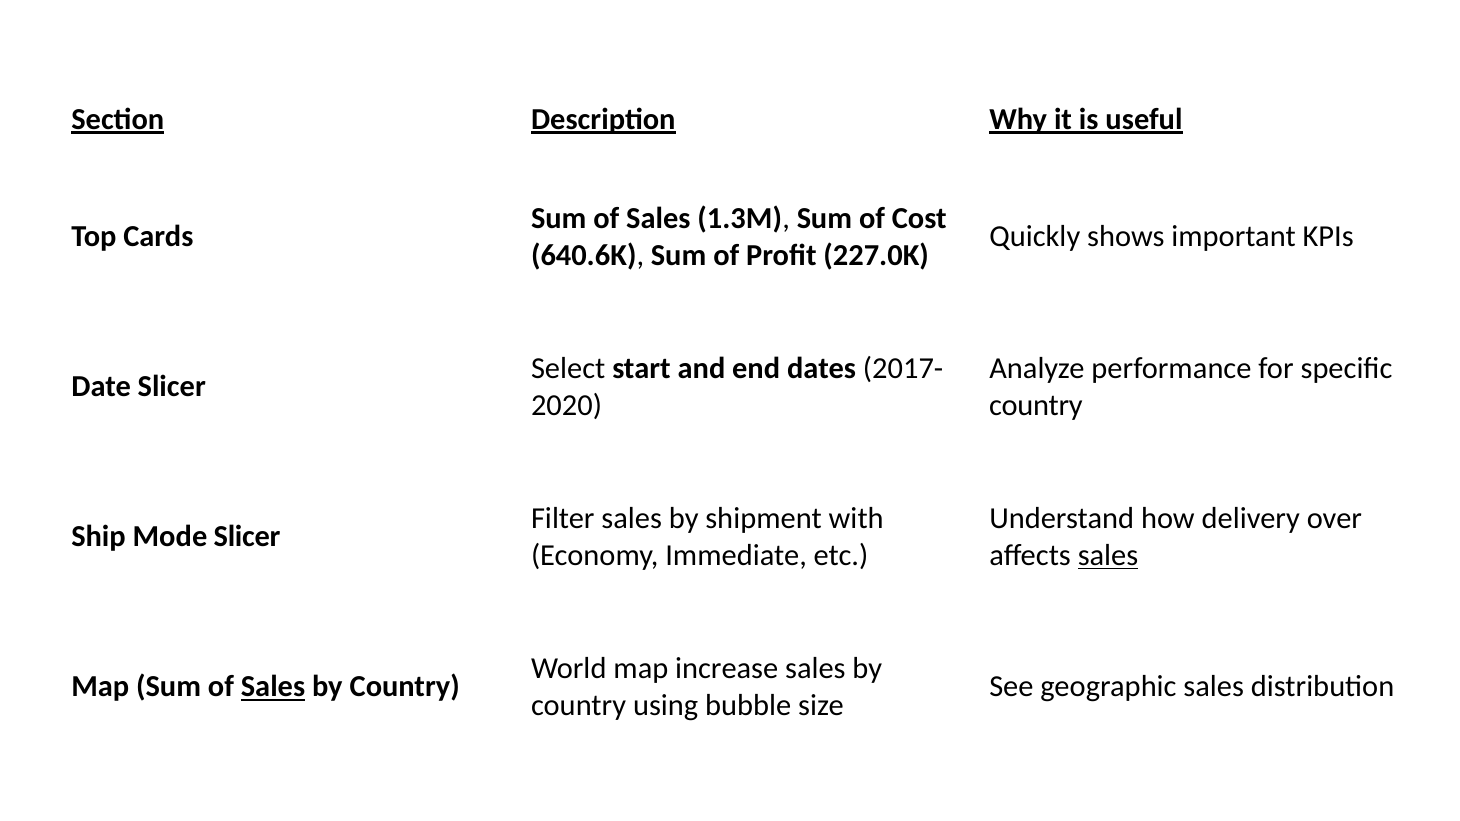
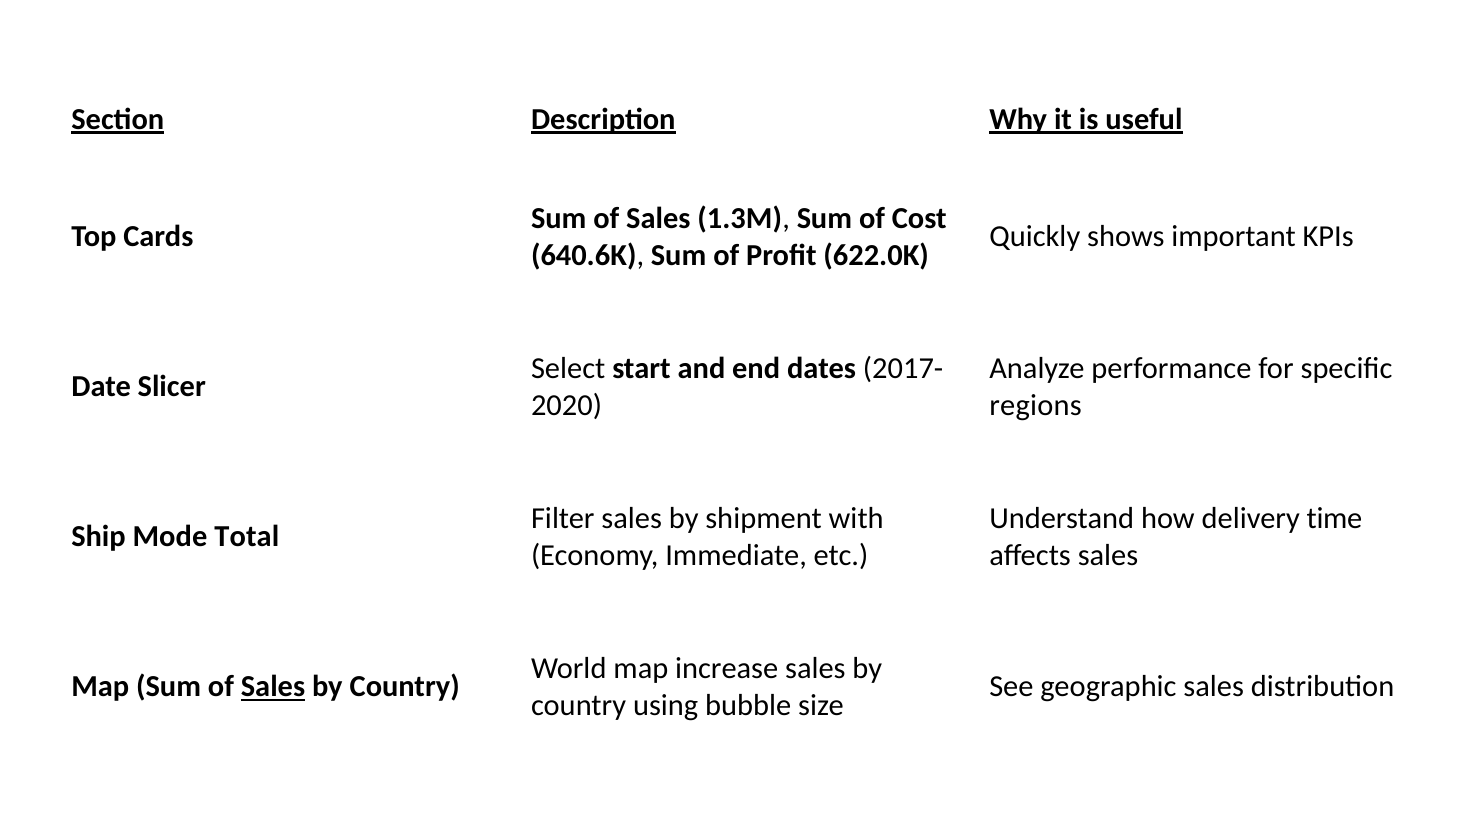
227.0K: 227.0K -> 622.0K (876, 256)
country: country -> regions (1036, 406)
over: over -> time (1334, 518)
Mode Slicer: Slicer -> Total (247, 537)
sales underline: present -> none (1108, 556)
